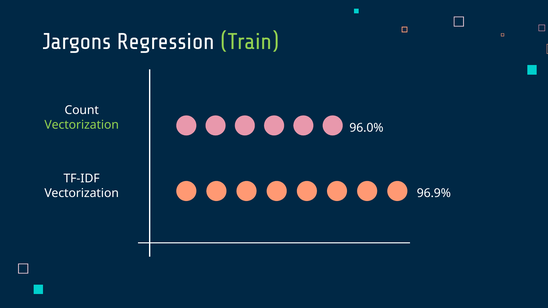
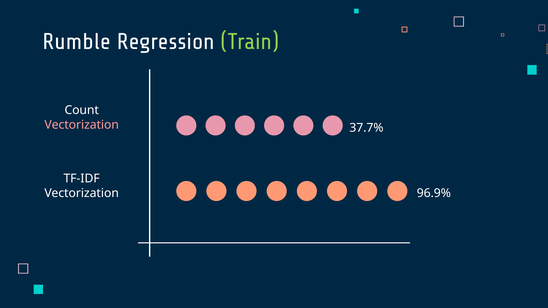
Jargons: Jargons -> Rumble (77, 42)
Vectorization colour: light green -> pink (82, 125)
96.0%: 96.0% -> 37.7% (366, 128)
